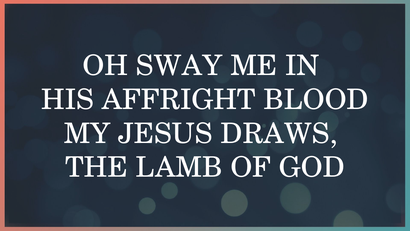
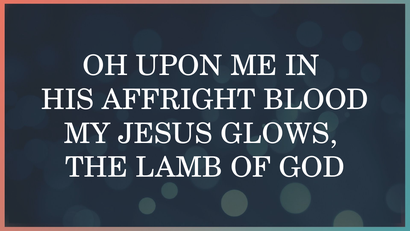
SWAY: SWAY -> UPON (179, 66)
DRAWS: DRAWS -> GLOWS (279, 133)
